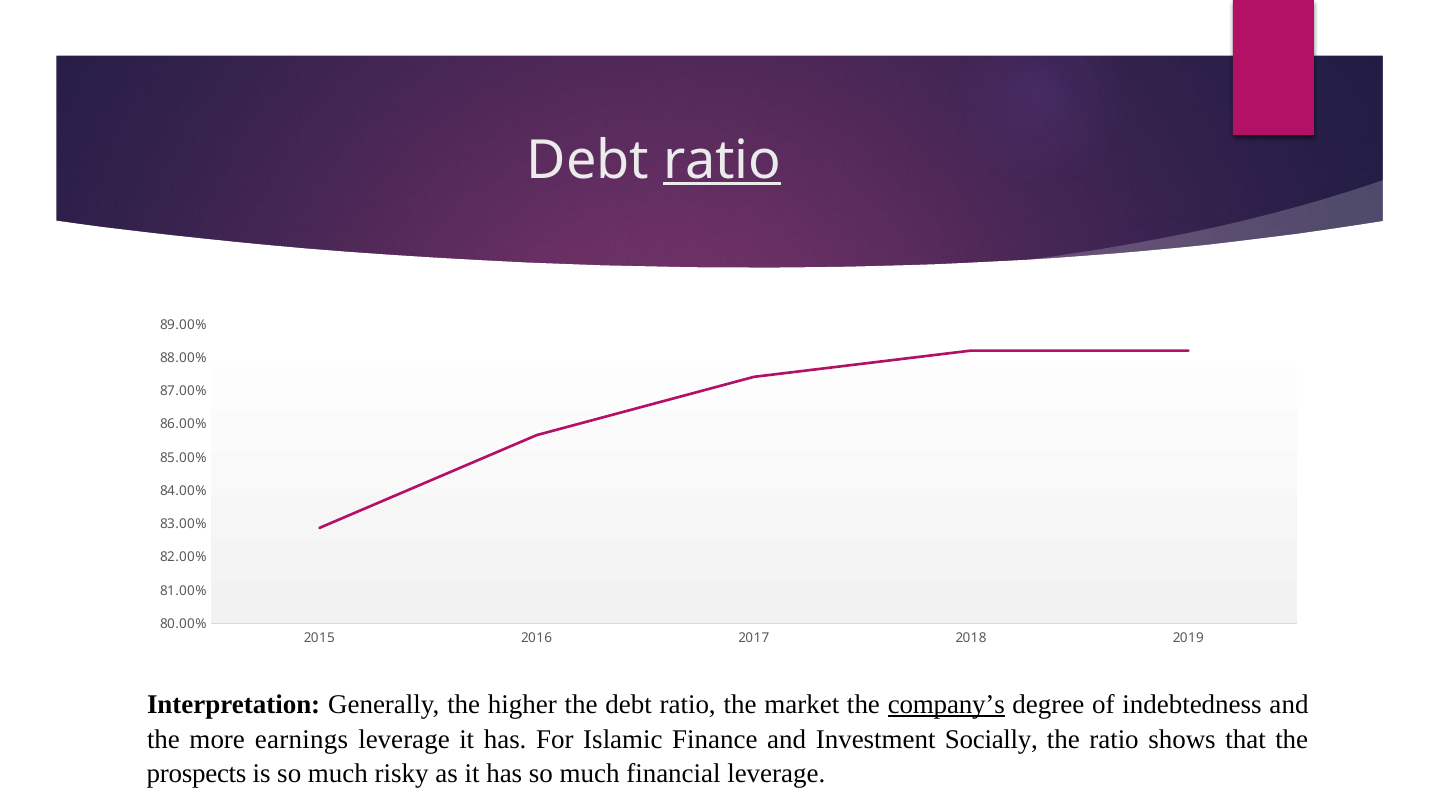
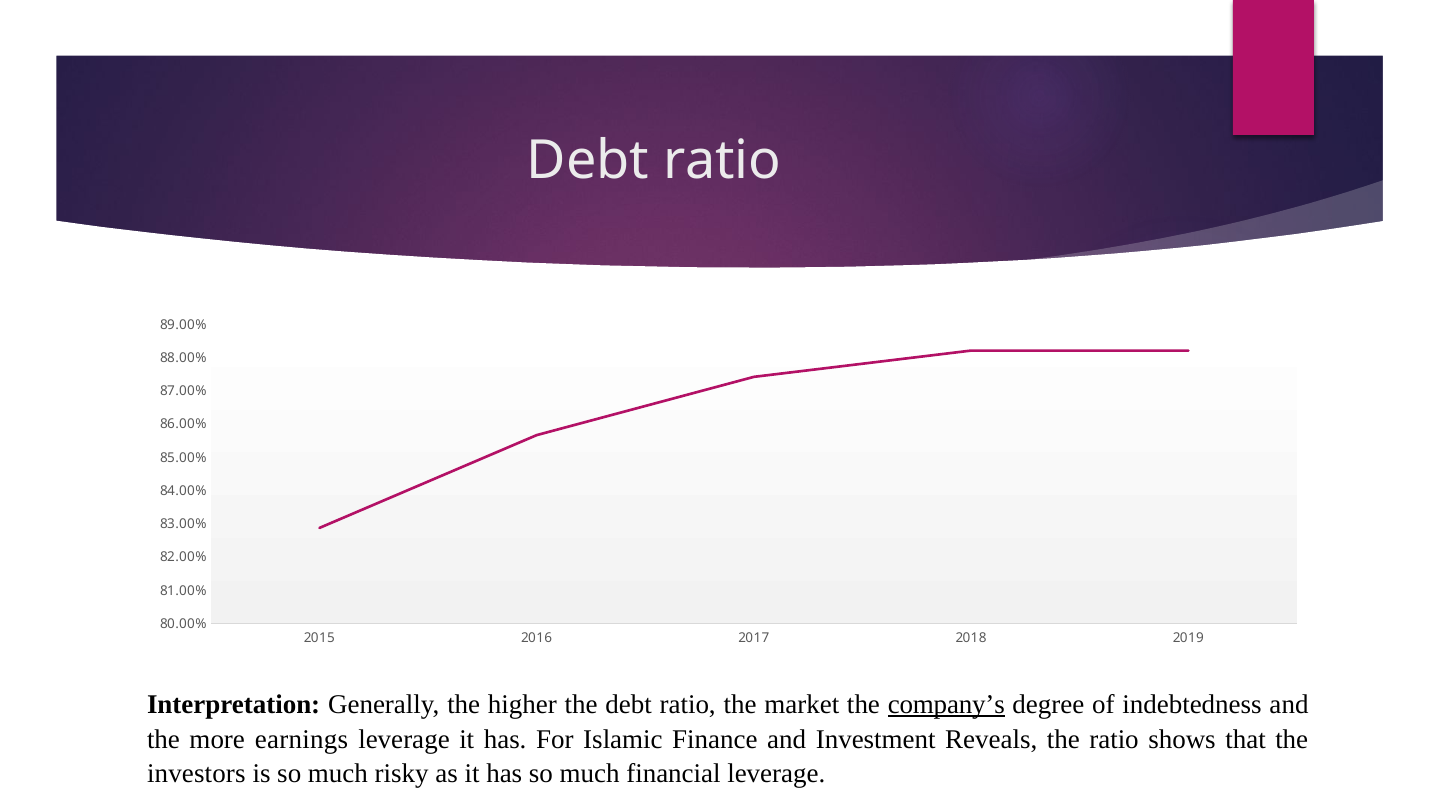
ratio underline: present -> none (722, 161)
Socially: Socially -> Reveals (991, 739)
prospects: prospects -> investors (196, 774)
